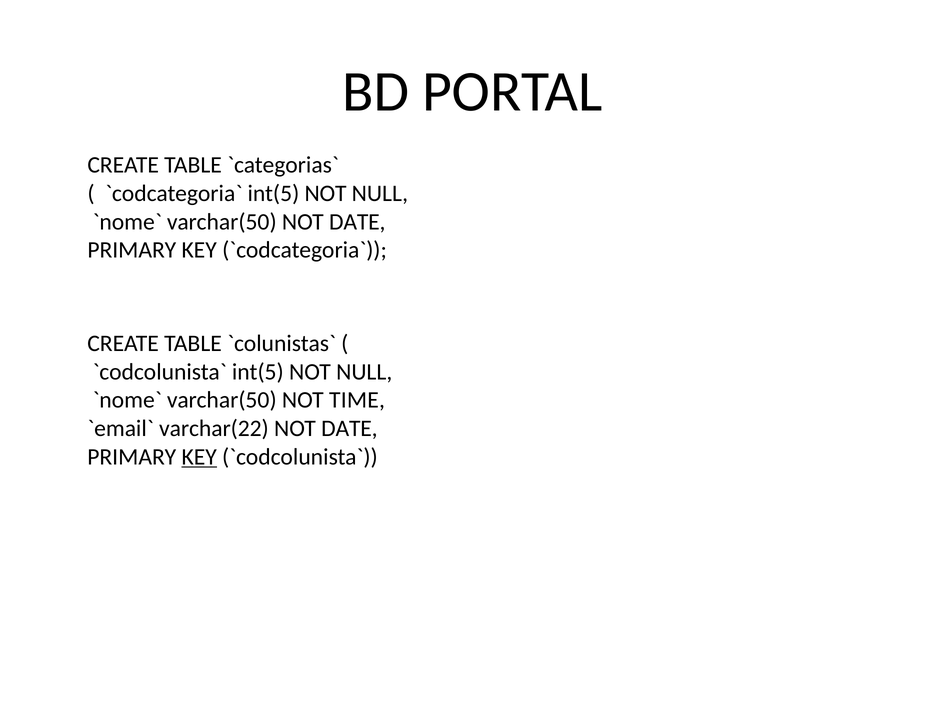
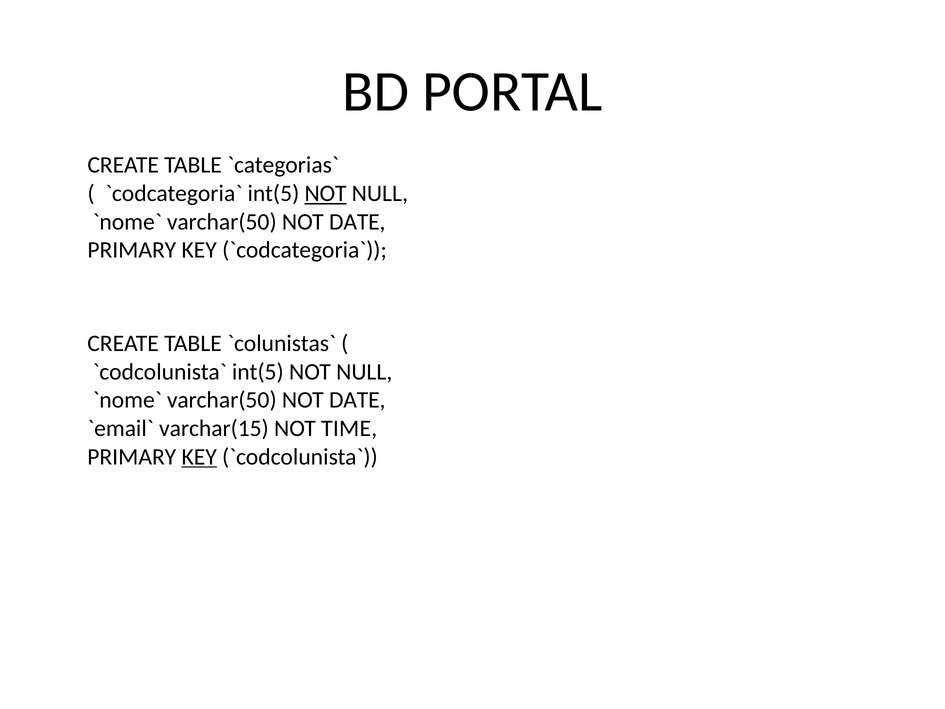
NOT underline: none -> present (326, 193)
TIME: TIME -> DATE (357, 400)
varchar(22: varchar(22 -> varchar(15 (214, 428)
DATE: DATE -> TIME (349, 428)
